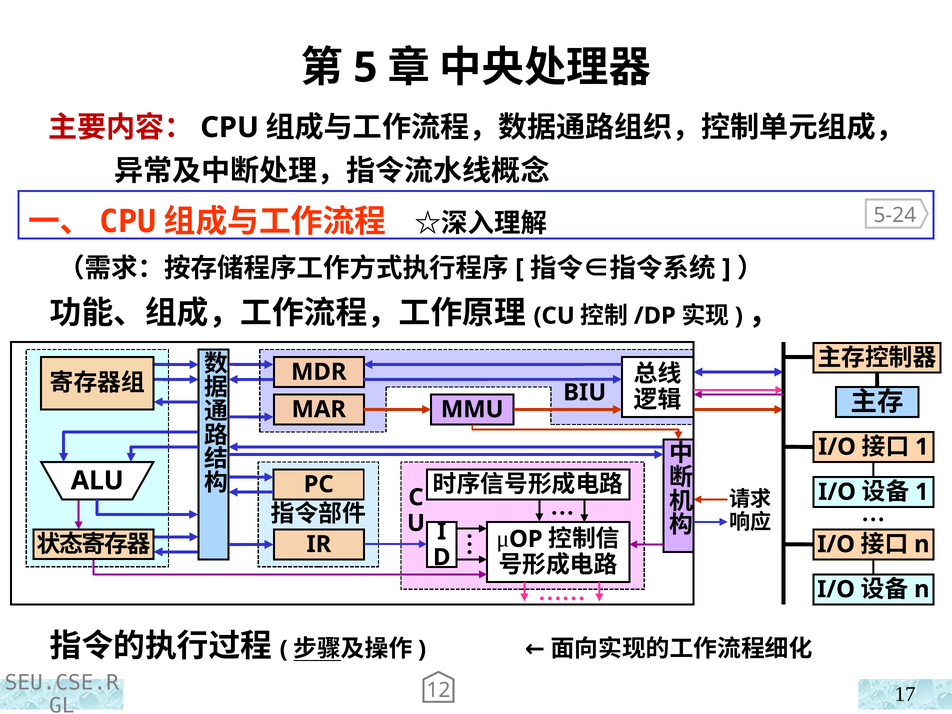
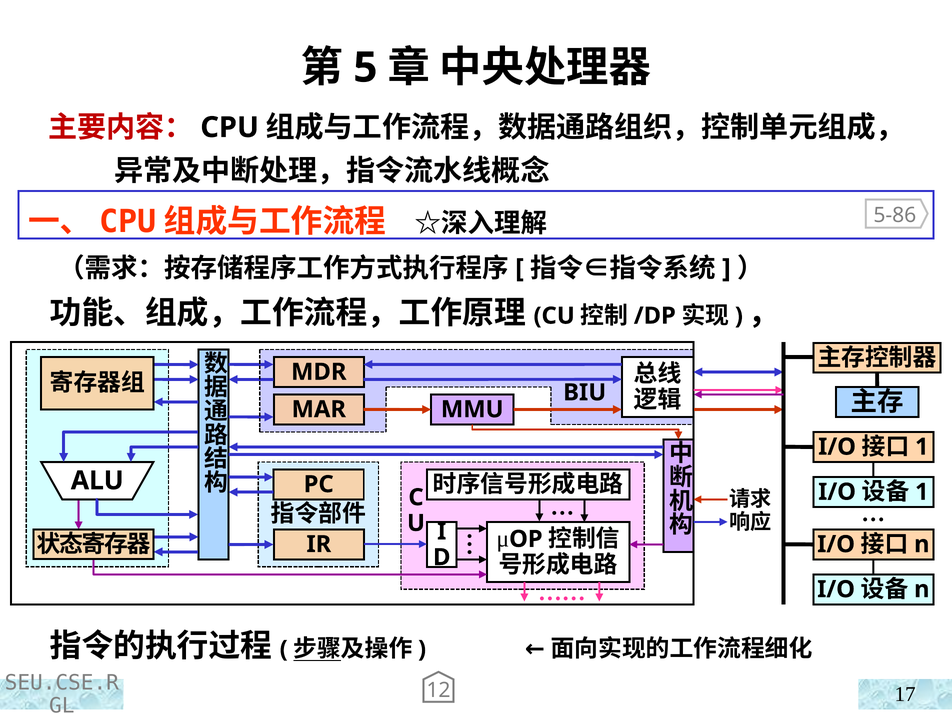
5-24: 5-24 -> 5-86 (895, 215)
